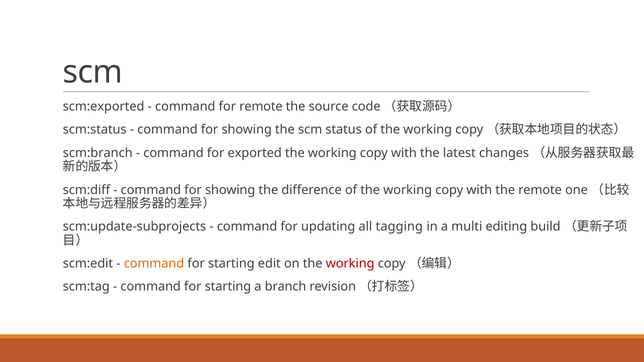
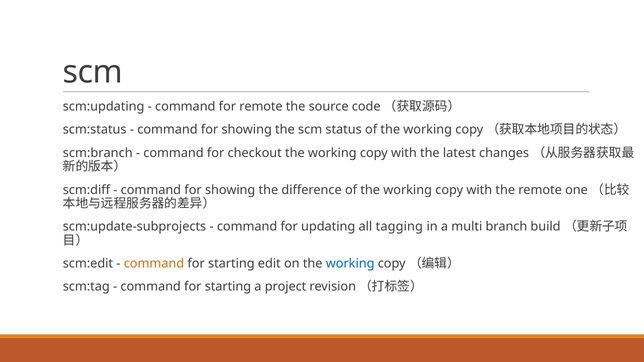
scm:exported: scm:exported -> scm:updating (104, 107)
exported: exported -> checkout (255, 153)
editing: editing -> branch (506, 227)
working colour: red -> blue (350, 264)
branch: branch -> project (286, 287)
